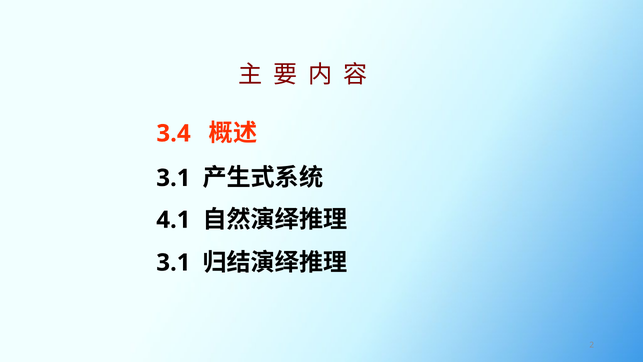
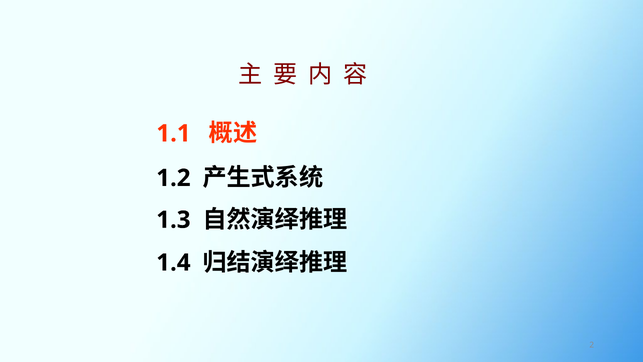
3.4: 3.4 -> 1.1 (174, 133)
3.1: 3.1 -> 1.2 (173, 178)
4.1: 4.1 -> 1.3 (173, 220)
3.1: 3.1 -> 1.4 (173, 262)
